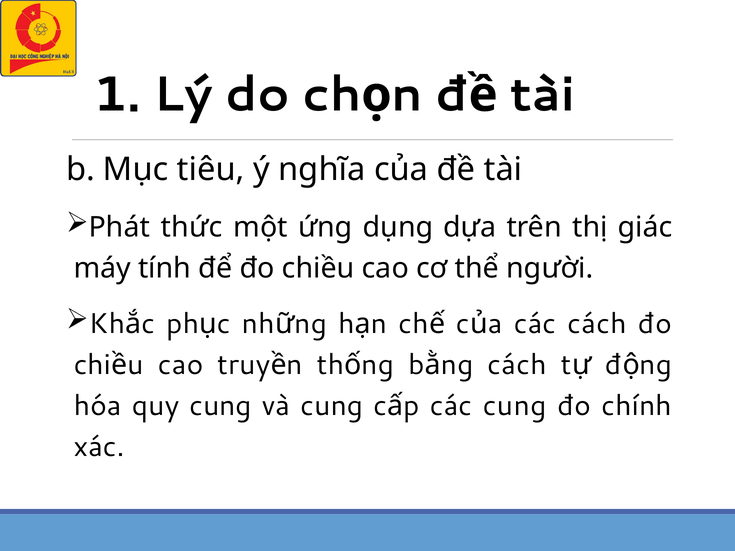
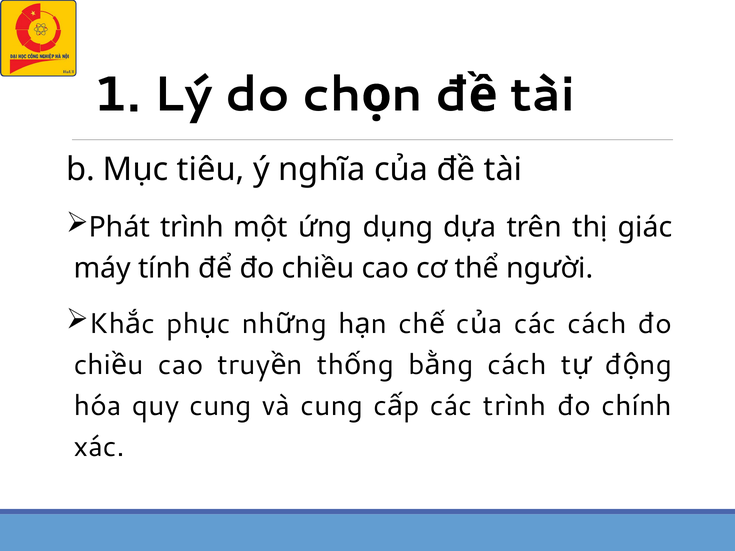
Phát thức: thức -> trình (192, 228)
các cung: cung -> trình (515, 406)
